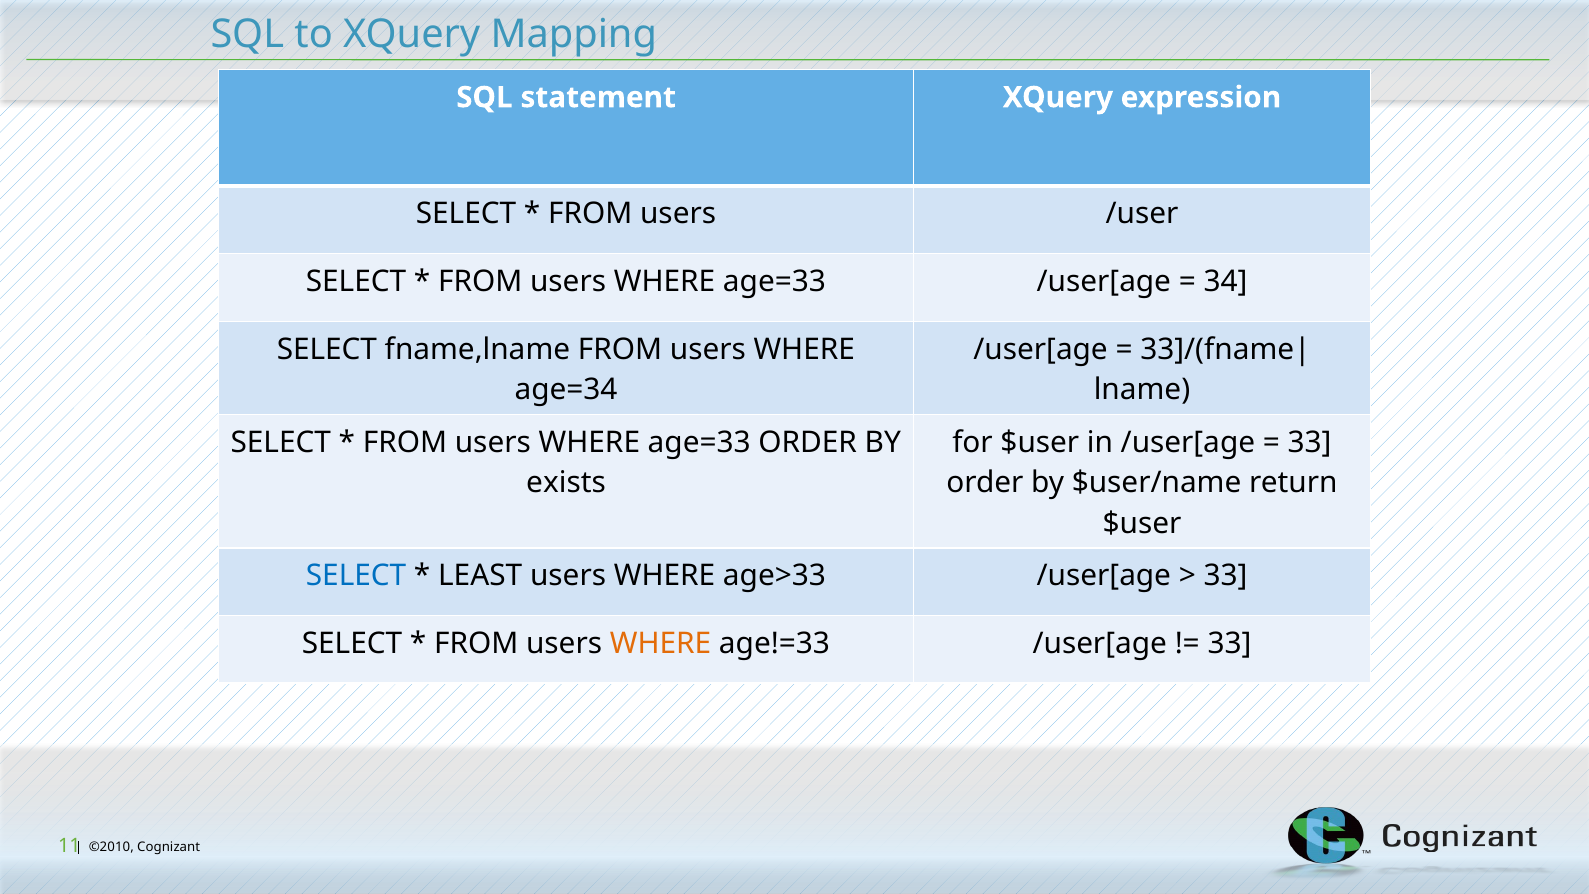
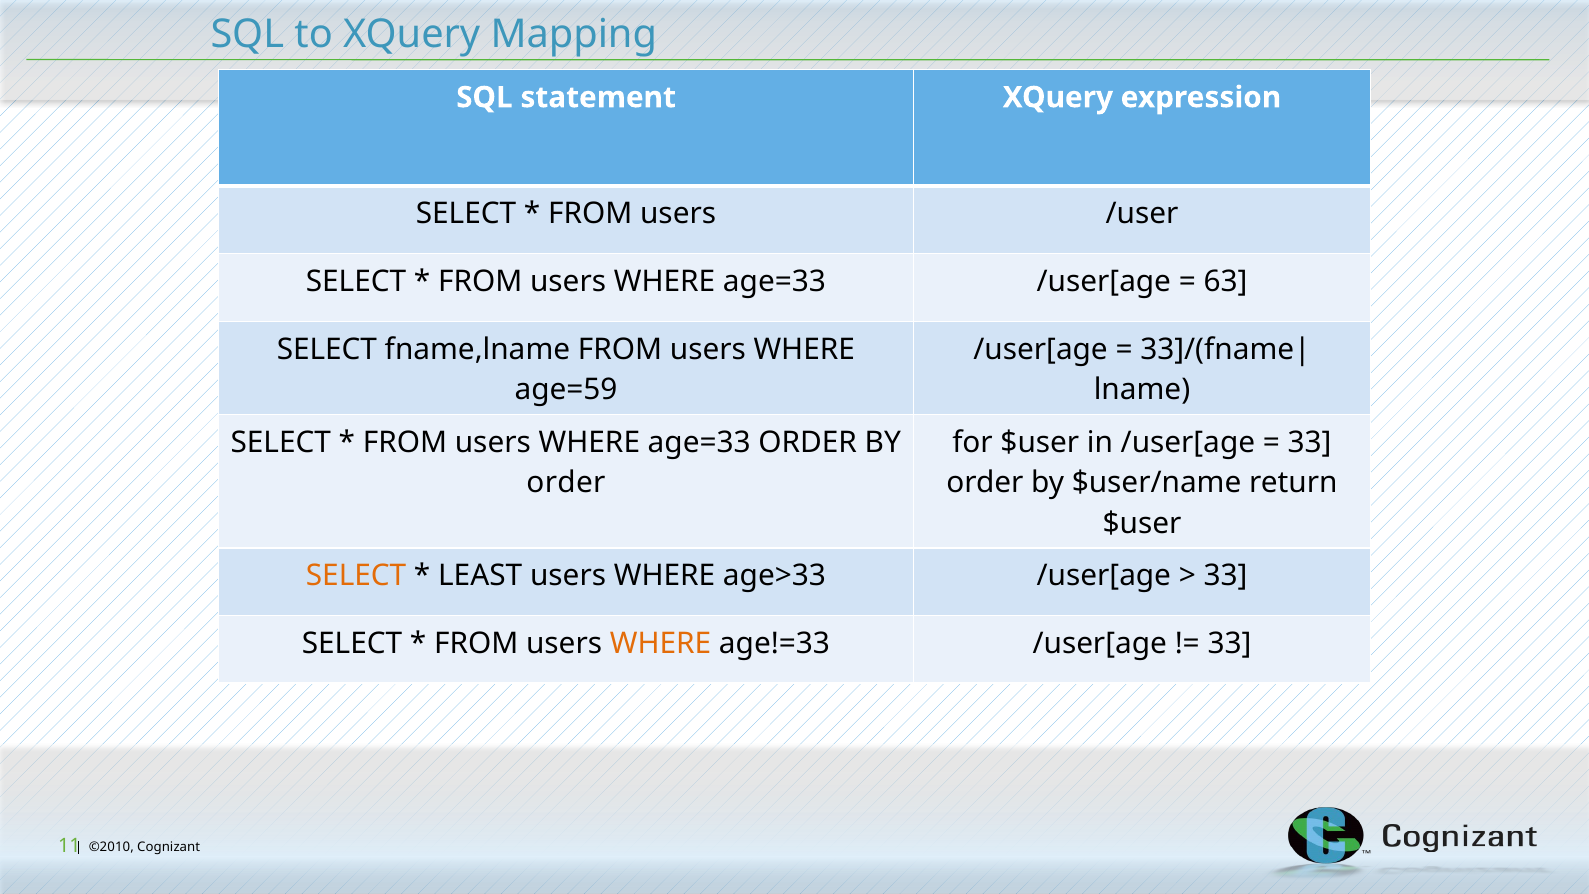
34: 34 -> 63 (1226, 282)
age=34: age=34 -> age=59 (566, 390)
exists: exists -> order (566, 483)
SELECT colour: blue -> orange (356, 576)
